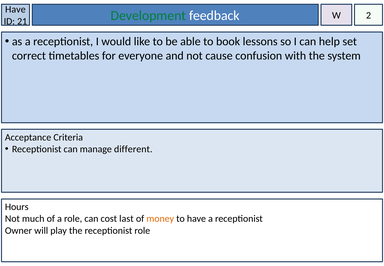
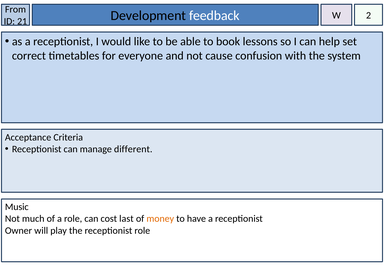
Have: Have -> From (15, 9)
Development colour: green -> black (148, 16)
Hours: Hours -> Music (17, 207)
